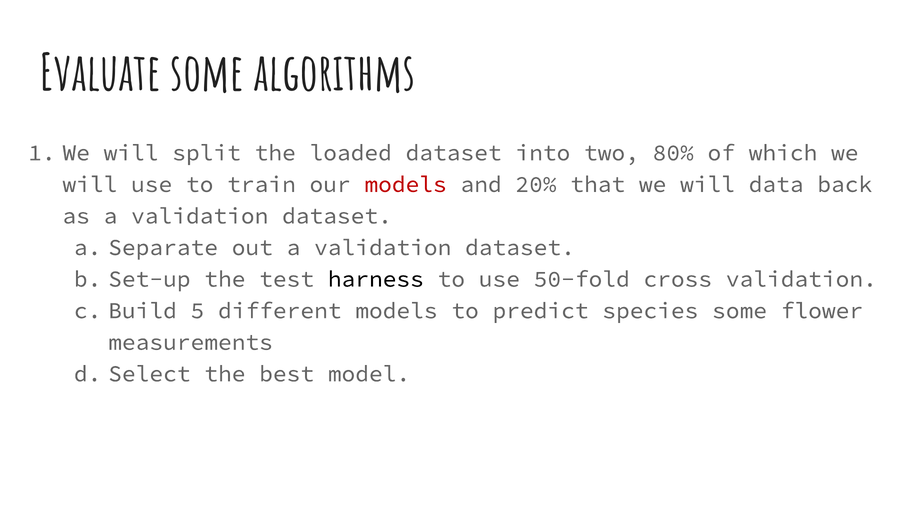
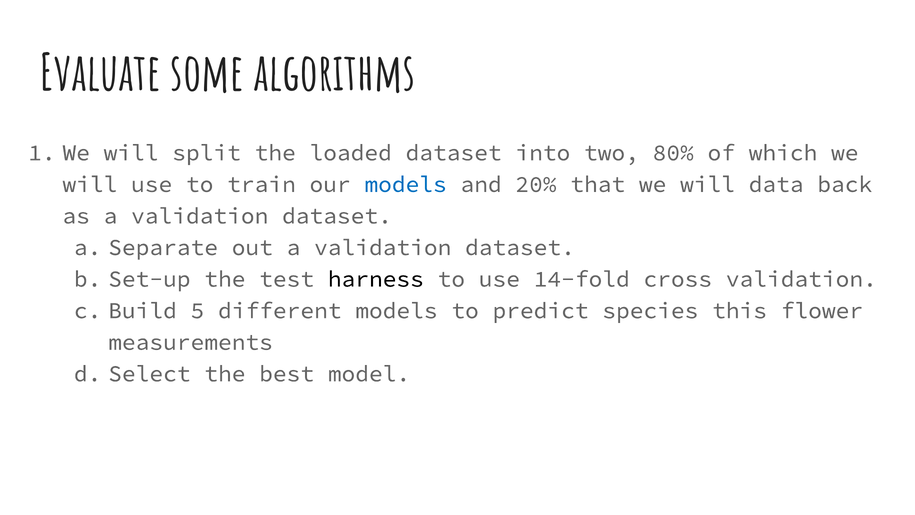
models colour: red -> blue (406, 184)
50-fold: 50-fold -> 14-fold (582, 279)
species some: some -> this (740, 310)
